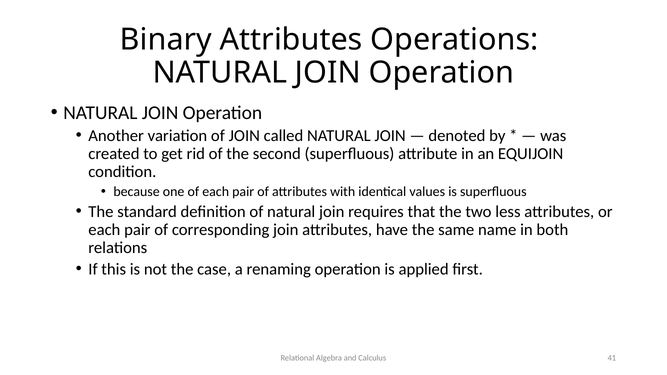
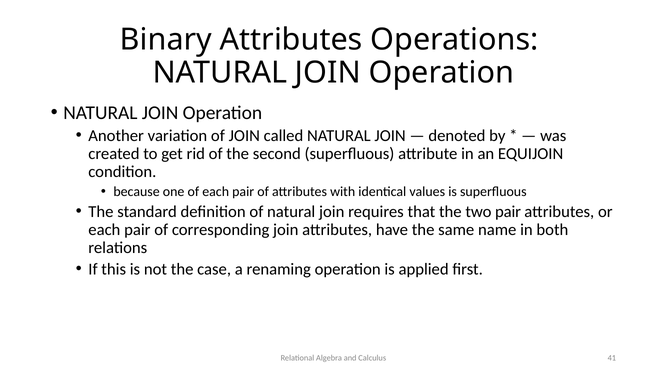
two less: less -> pair (508, 212)
